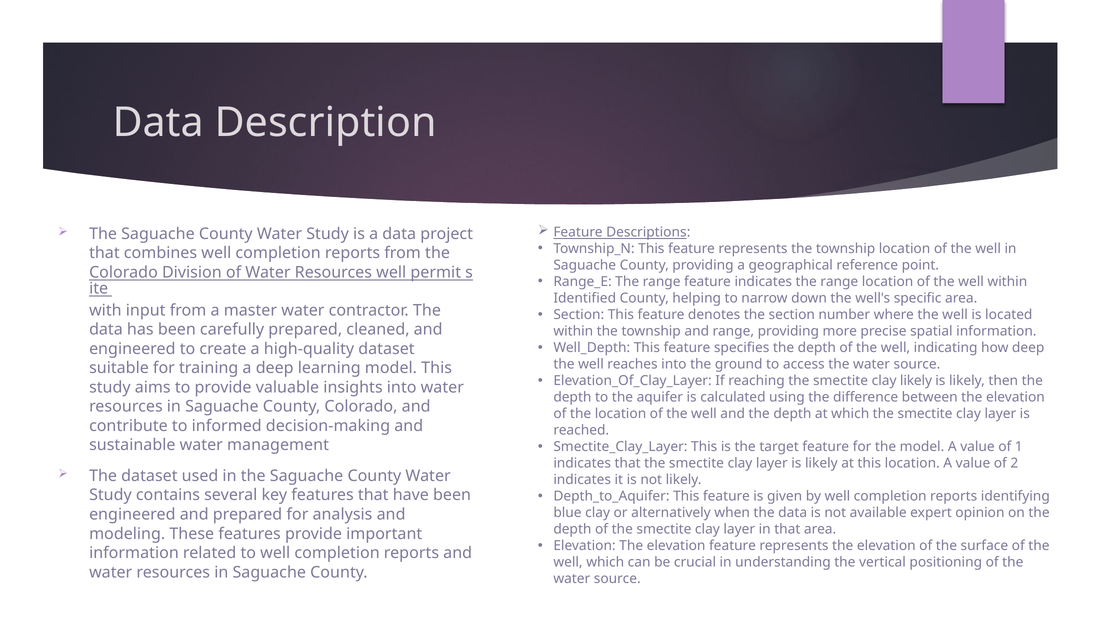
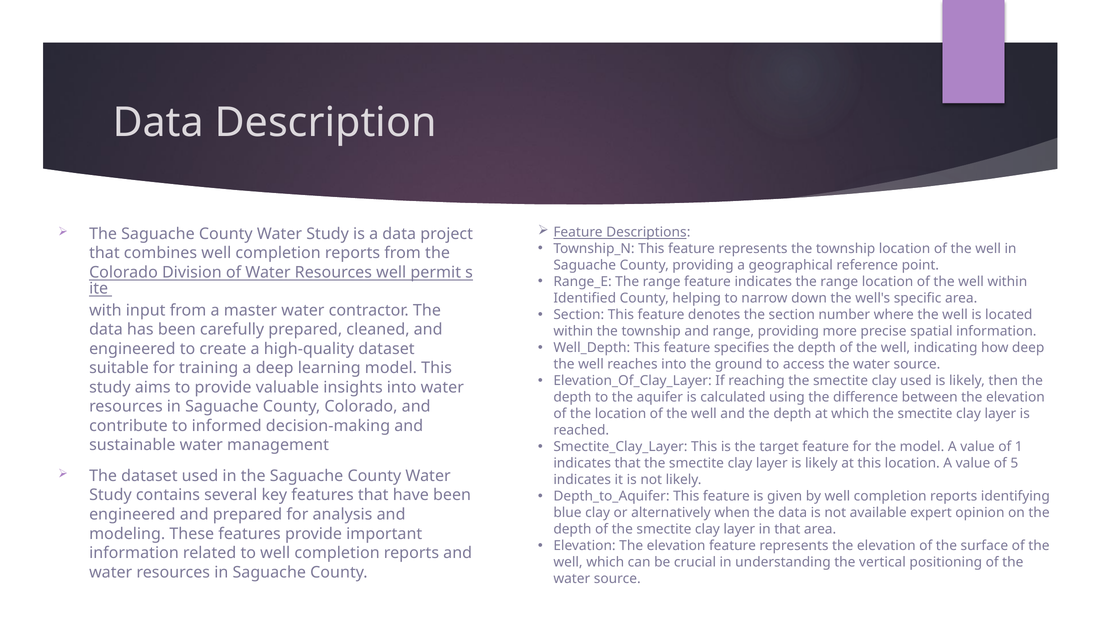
clay likely: likely -> used (916, 381)
2: 2 -> 5 (1014, 464)
